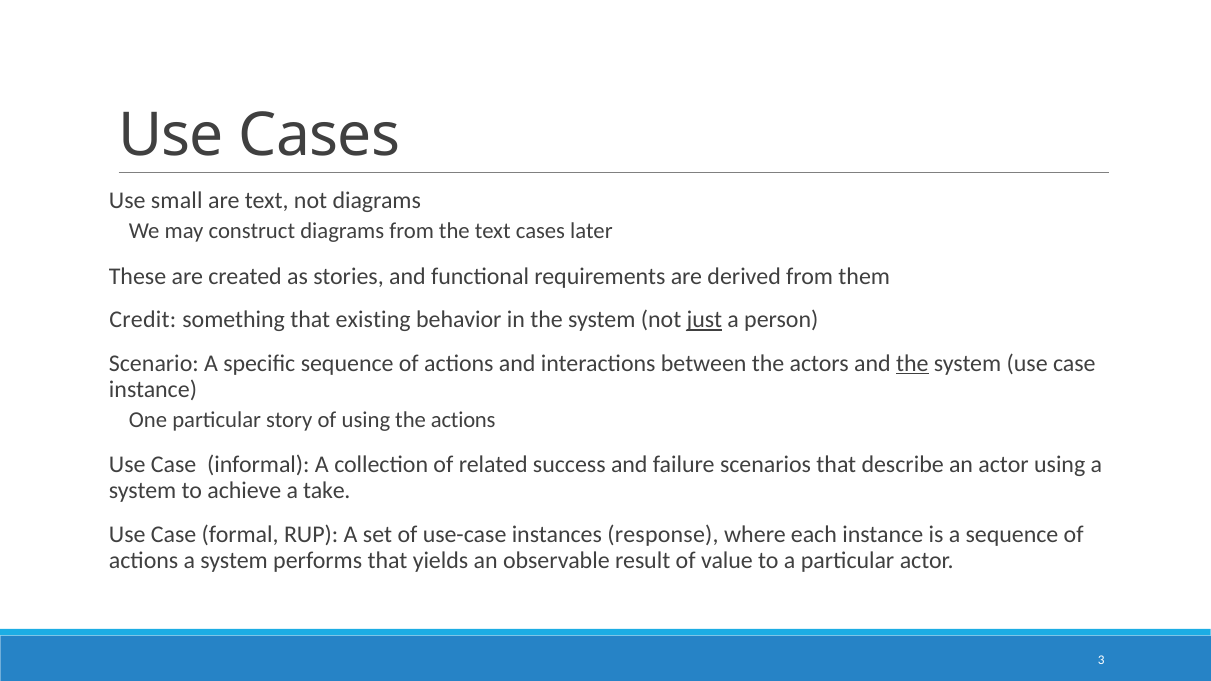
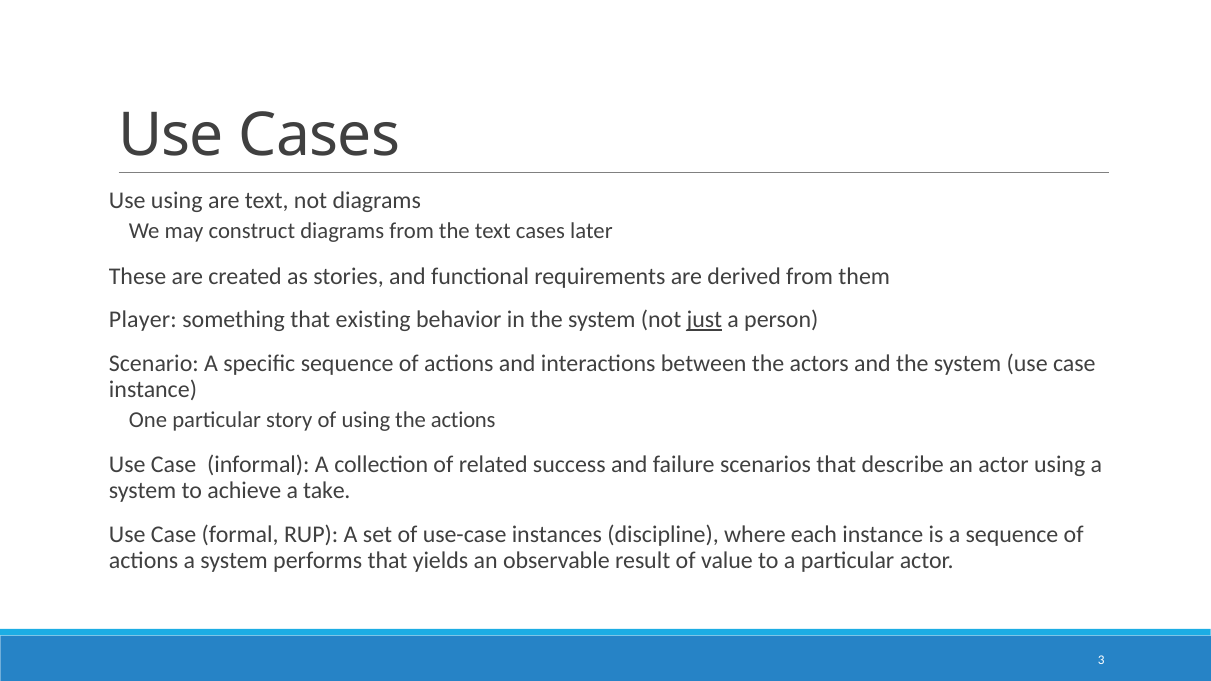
Use small: small -> using (177, 201)
Credit: Credit -> Player (143, 320)
the underline: present -> none (912, 363)
response: response -> discipline (663, 534)
